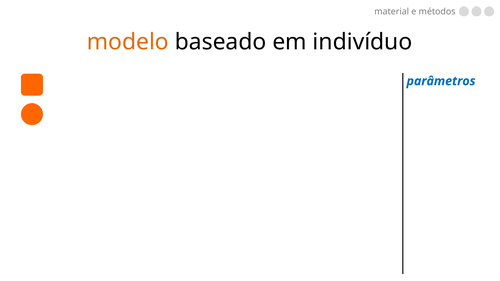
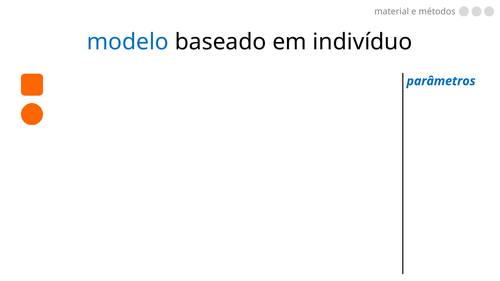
modelo colour: orange -> blue (128, 42)
